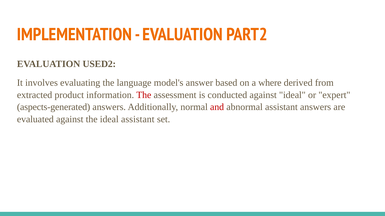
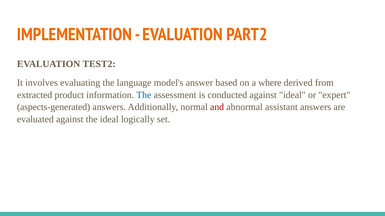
USED2: USED2 -> TEST2 (99, 64)
The colour: red -> blue (144, 95)
ideal assistant: assistant -> logically (138, 120)
